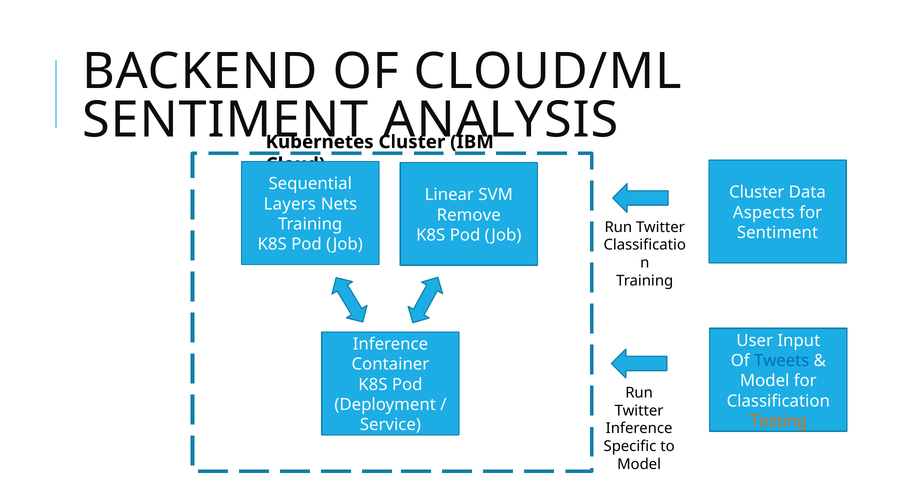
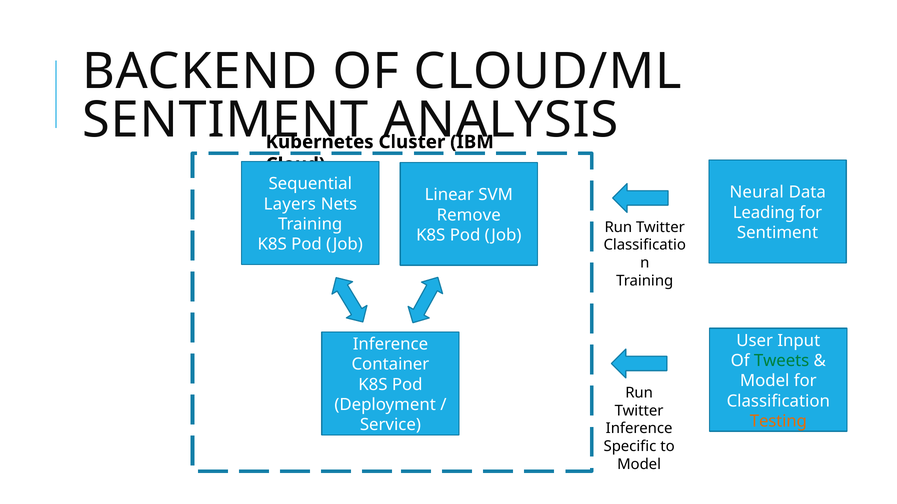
Cluster: Cluster -> Neural (757, 193)
Aspects: Aspects -> Leading (764, 213)
Tweets colour: blue -> green (782, 361)
